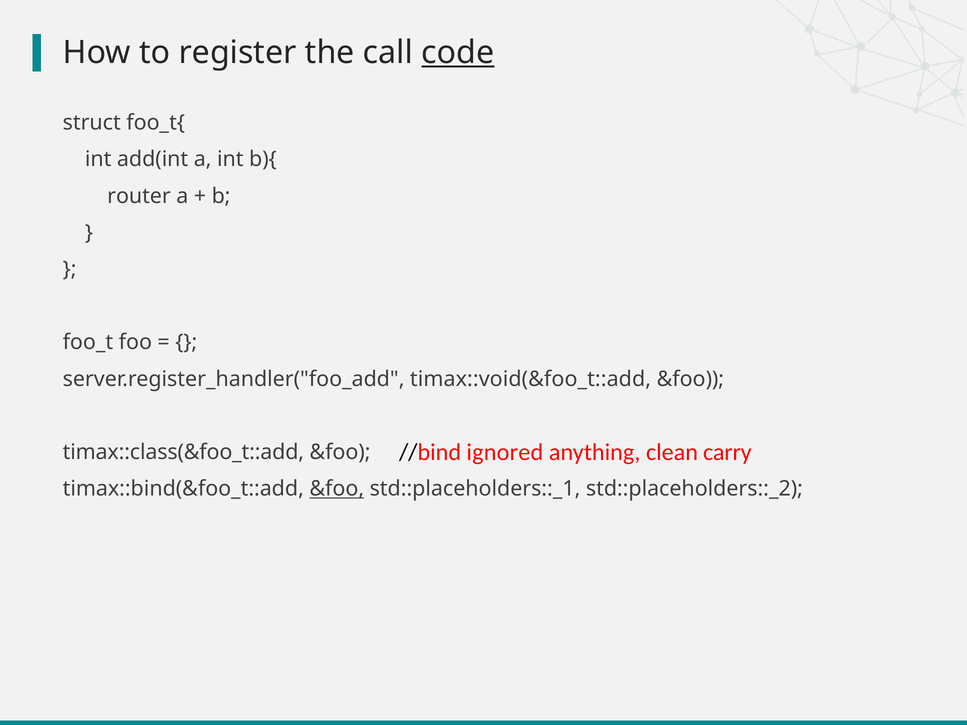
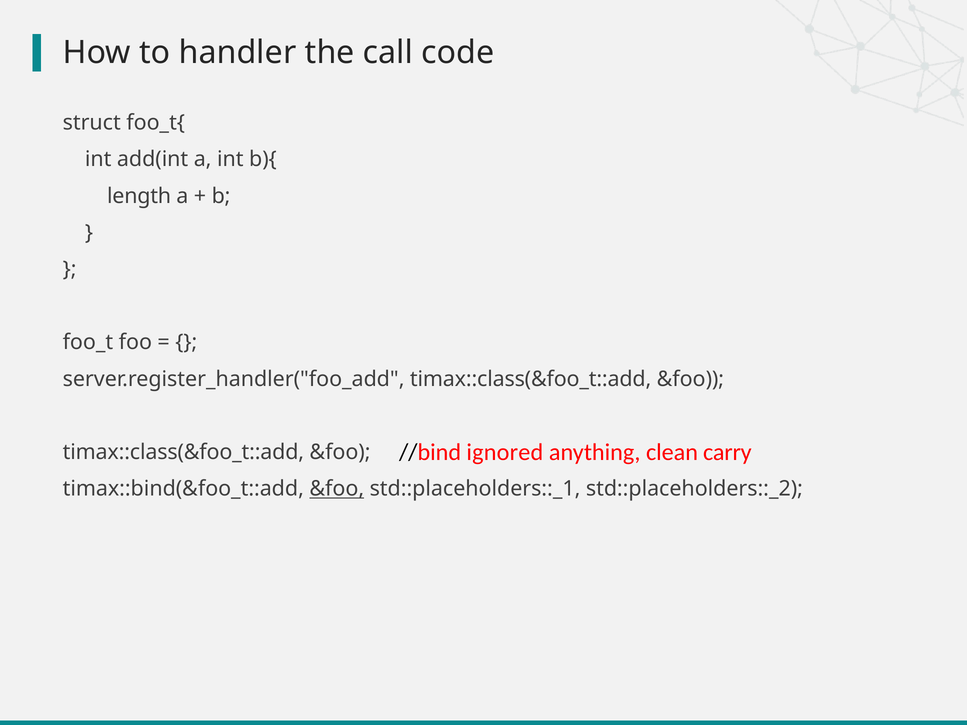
register: register -> handler (237, 53)
code underline: present -> none (458, 53)
router: router -> length (139, 196)
server.register_handler("foo_add timax::void(&foo_t::add: timax::void(&foo_t::add -> timax::class(&foo_t::add (531, 379)
